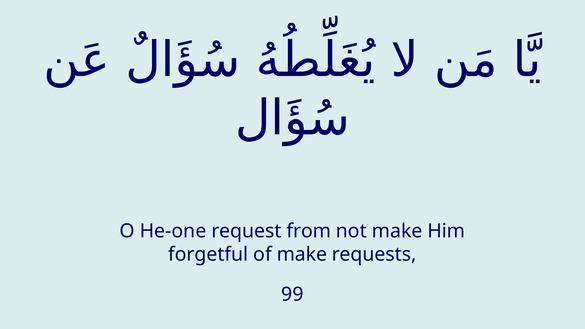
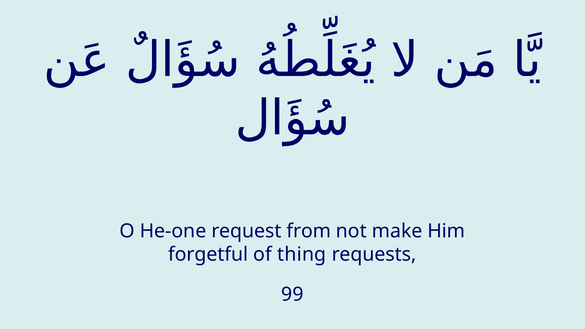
of make: make -> thing (302, 254)
